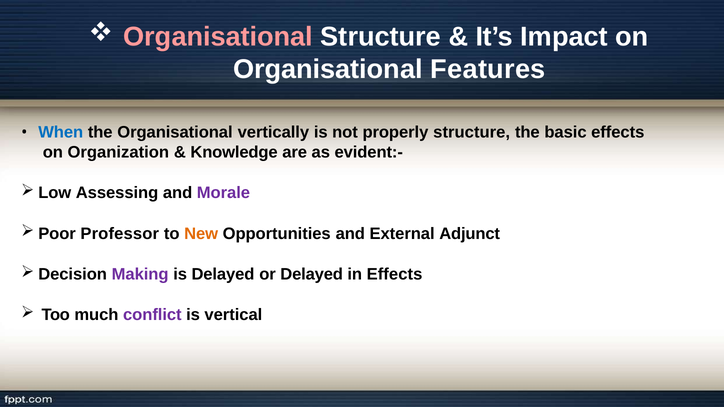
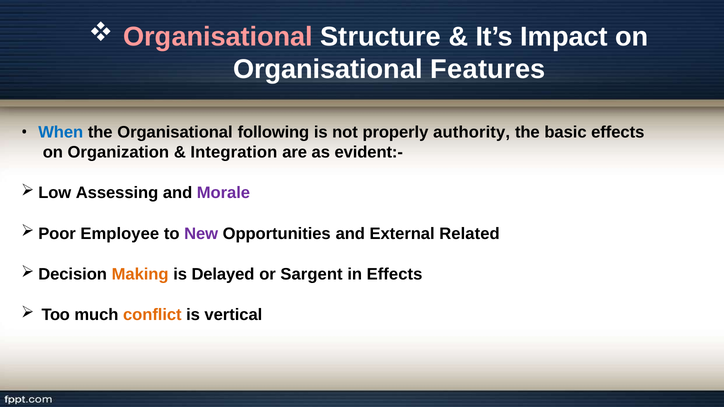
vertically: vertically -> following (273, 133)
properly structure: structure -> authority (472, 133)
Knowledge: Knowledge -> Integration (234, 152)
Professor: Professor -> Employee (120, 234)
New colour: orange -> purple (201, 234)
Adjunct: Adjunct -> Related (469, 234)
Making colour: purple -> orange (140, 274)
or Delayed: Delayed -> Sargent (312, 274)
conflict colour: purple -> orange (152, 315)
